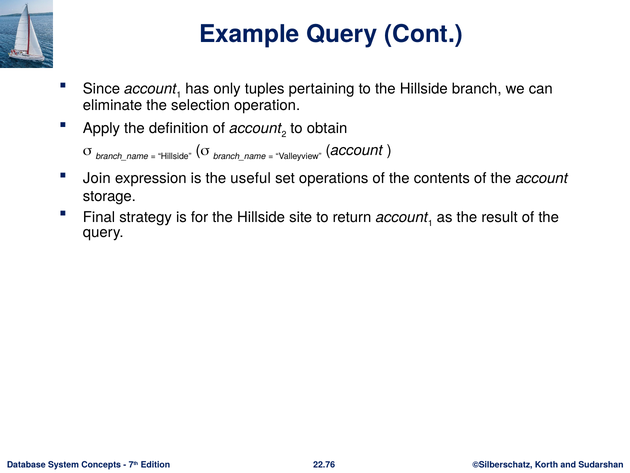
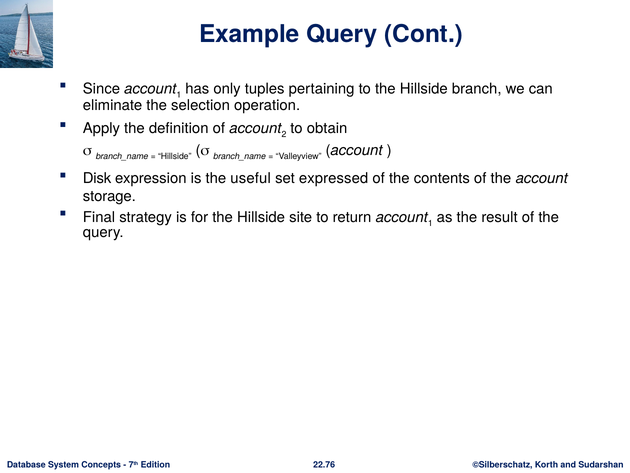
Join: Join -> Disk (97, 178)
operations: operations -> expressed (334, 178)
